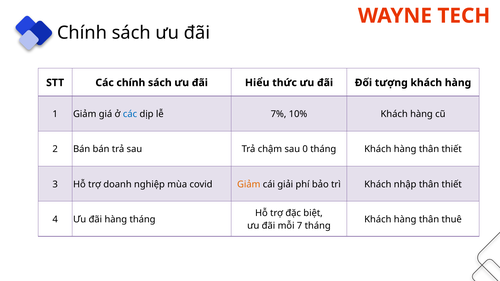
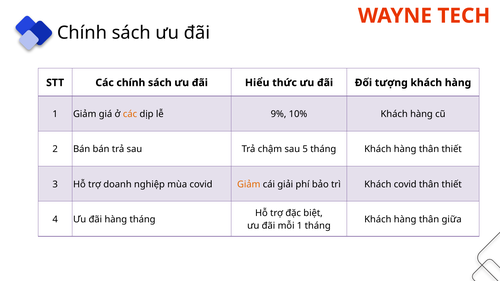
các colour: blue -> orange (130, 114)
7%: 7% -> 9% (279, 114)
0: 0 -> 5 (305, 149)
Khách nhập: nhập -> covid (405, 184)
thuê: thuê -> giữa (452, 220)
mỗi 7: 7 -> 1 (300, 226)
